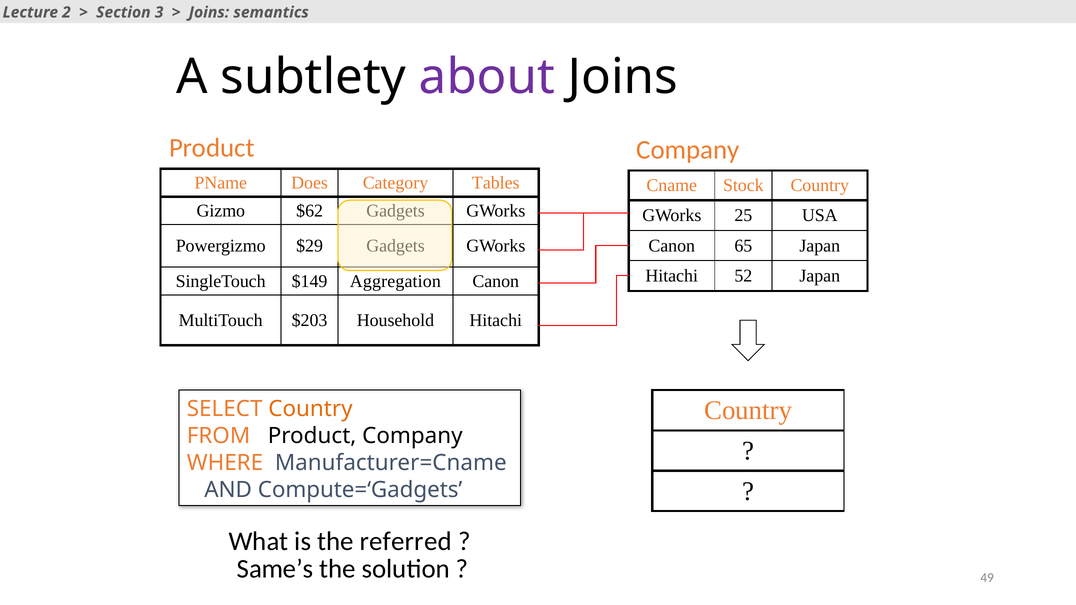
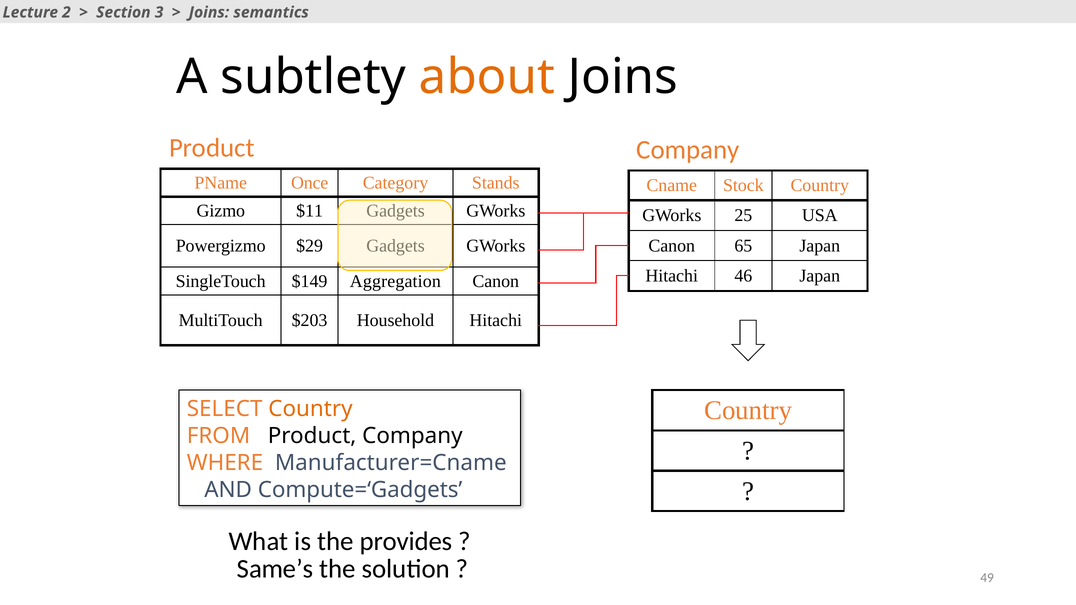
about colour: purple -> orange (487, 77)
Does: Does -> Once (310, 183)
Tables: Tables -> Stands (496, 183)
$62: $62 -> $11 (310, 211)
52: 52 -> 46 (743, 276)
referred: referred -> provides (406, 542)
